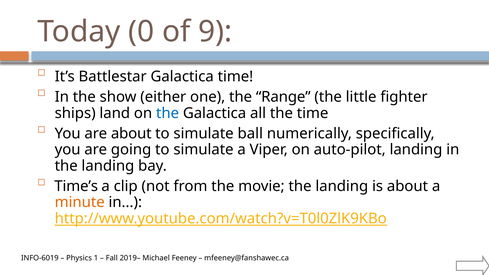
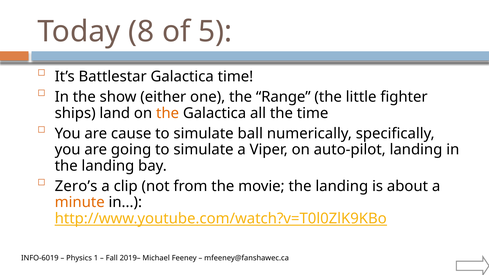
0: 0 -> 8 (141, 32)
9: 9 -> 5 (215, 32)
the colour: blue -> orange (168, 113)
are about: about -> cause (131, 134)
Time’s: Time’s -> Zero’s (76, 186)
